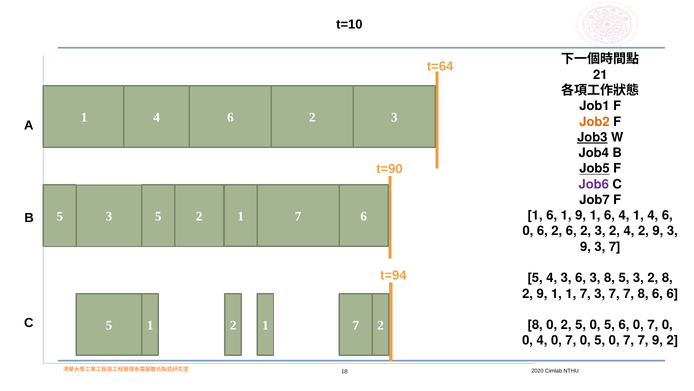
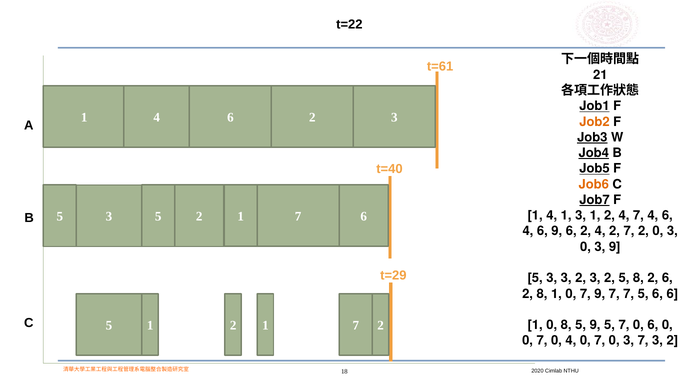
t=10: t=10 -> t=22 (349, 24)
t=64: t=64 -> t=61 (440, 66)
Job1 underline: none -> present (594, 106)
Job4 underline: none -> present (594, 153)
t=90: t=90 -> t=40 (389, 169)
Job6 colour: purple -> orange (594, 184)
Job7 underline: none -> present (594, 200)
6: 6 -> 4 (552, 215)
1 9: 9 -> 3 (581, 215)
6: 6 -> 2 (609, 215)
4 1: 1 -> 7 (638, 215)
0: 0 -> 4 (528, 231)
2: 2 -> 9 (557, 231)
6 2 3: 3 -> 4 (600, 231)
4: 4 -> 7 (629, 231)
9: 9 -> 0 (658, 231)
9: 9 -> 0 (585, 246)
7: 7 -> 9 (615, 246)
t=94: t=94 -> t=29 (393, 275)
4: 4 -> 3 (552, 278)
6: 6 -> 2 (581, 278)
8: 8 -> 2 (609, 278)
3: 3 -> 8 (638, 278)
8: 8 -> 6 (667, 278)
9: 9 -> 8 (542, 293)
1: 1 -> 0 (571, 293)
3: 3 -> 9 (600, 293)
7 8: 8 -> 5 (643, 293)
8: 8 -> 1 (535, 324)
0 2: 2 -> 8 (566, 324)
0: 0 -> 9 (595, 324)
5 6: 6 -> 7 (624, 324)
7: 7 -> 6 (653, 324)
4: 4 -> 7 (542, 340)
7: 7 -> 4 (571, 340)
5: 5 -> 7 (600, 340)
7: 7 -> 3 (629, 340)
9: 9 -> 3 (658, 340)
